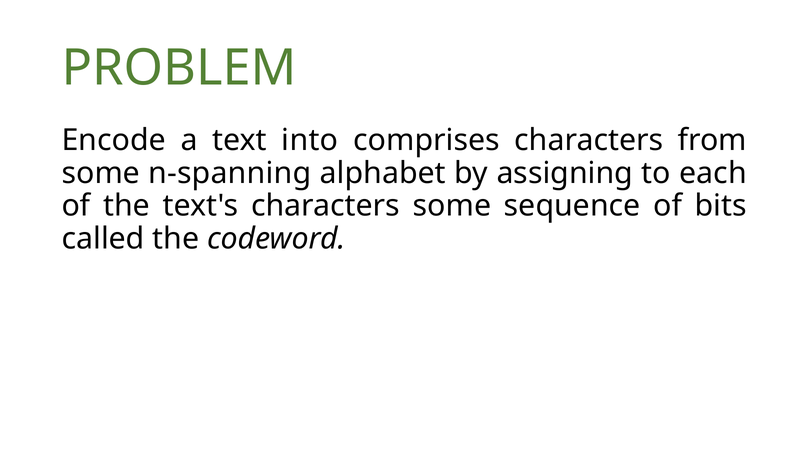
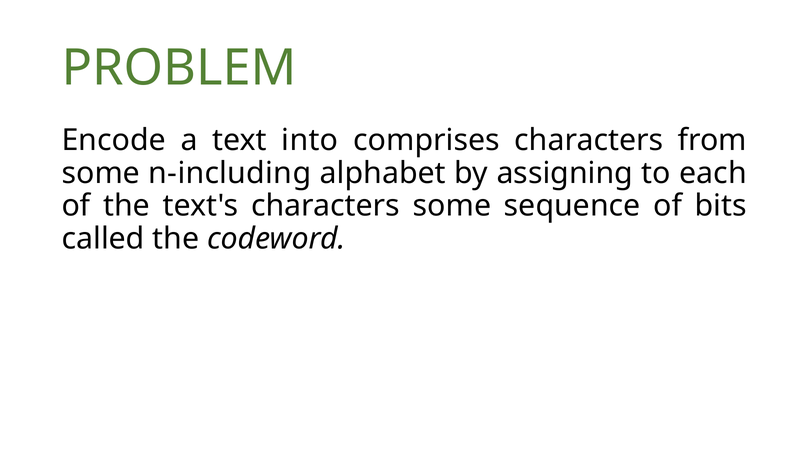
n-spanning: n-spanning -> n-including (230, 173)
